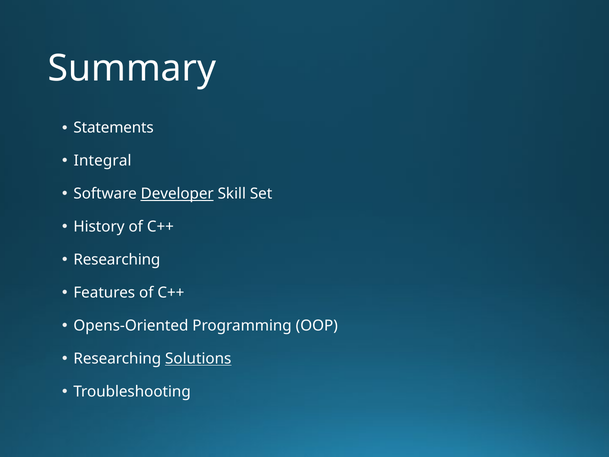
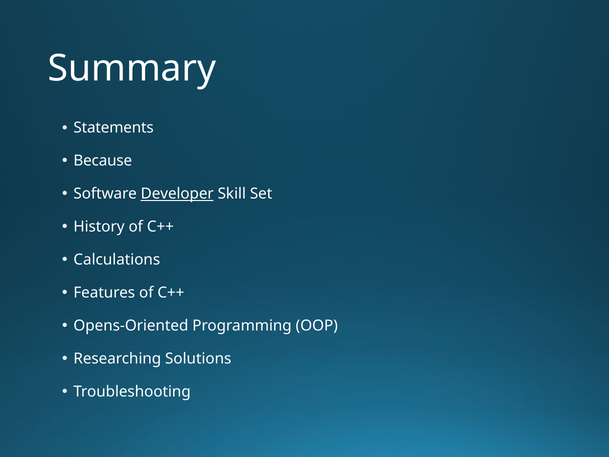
Integral: Integral -> Because (103, 161)
Researching: Researching -> Calculations (117, 260)
Solutions underline: present -> none (198, 359)
